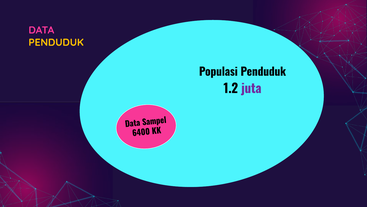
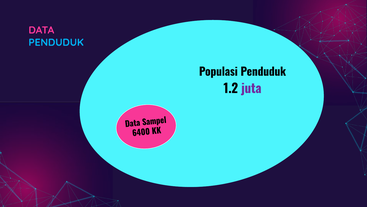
PENDUDUK colour: yellow -> light blue (56, 42)
